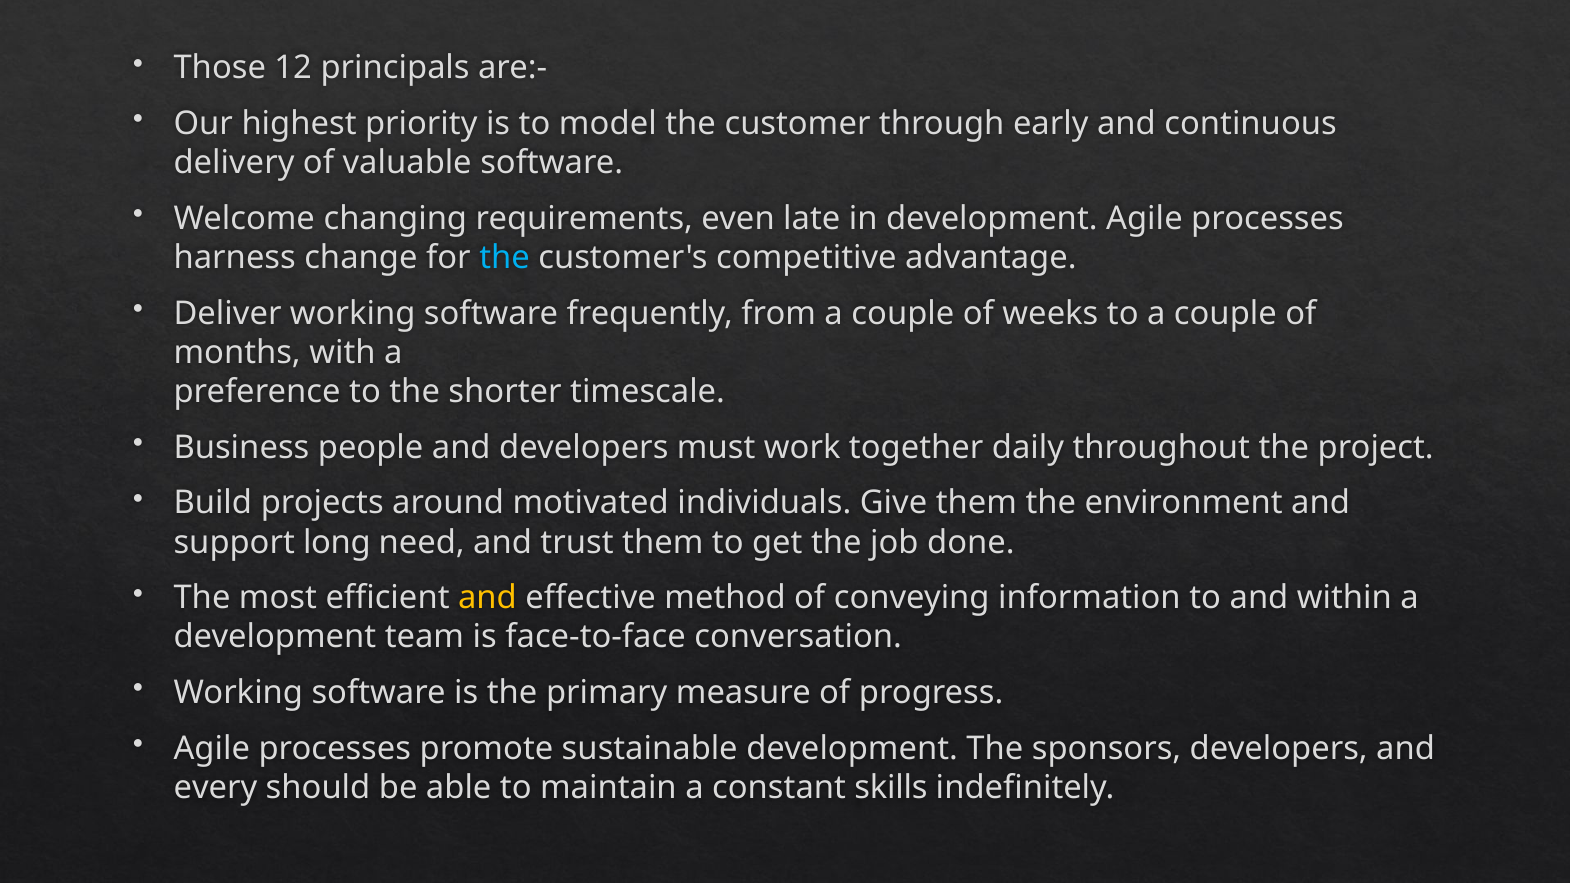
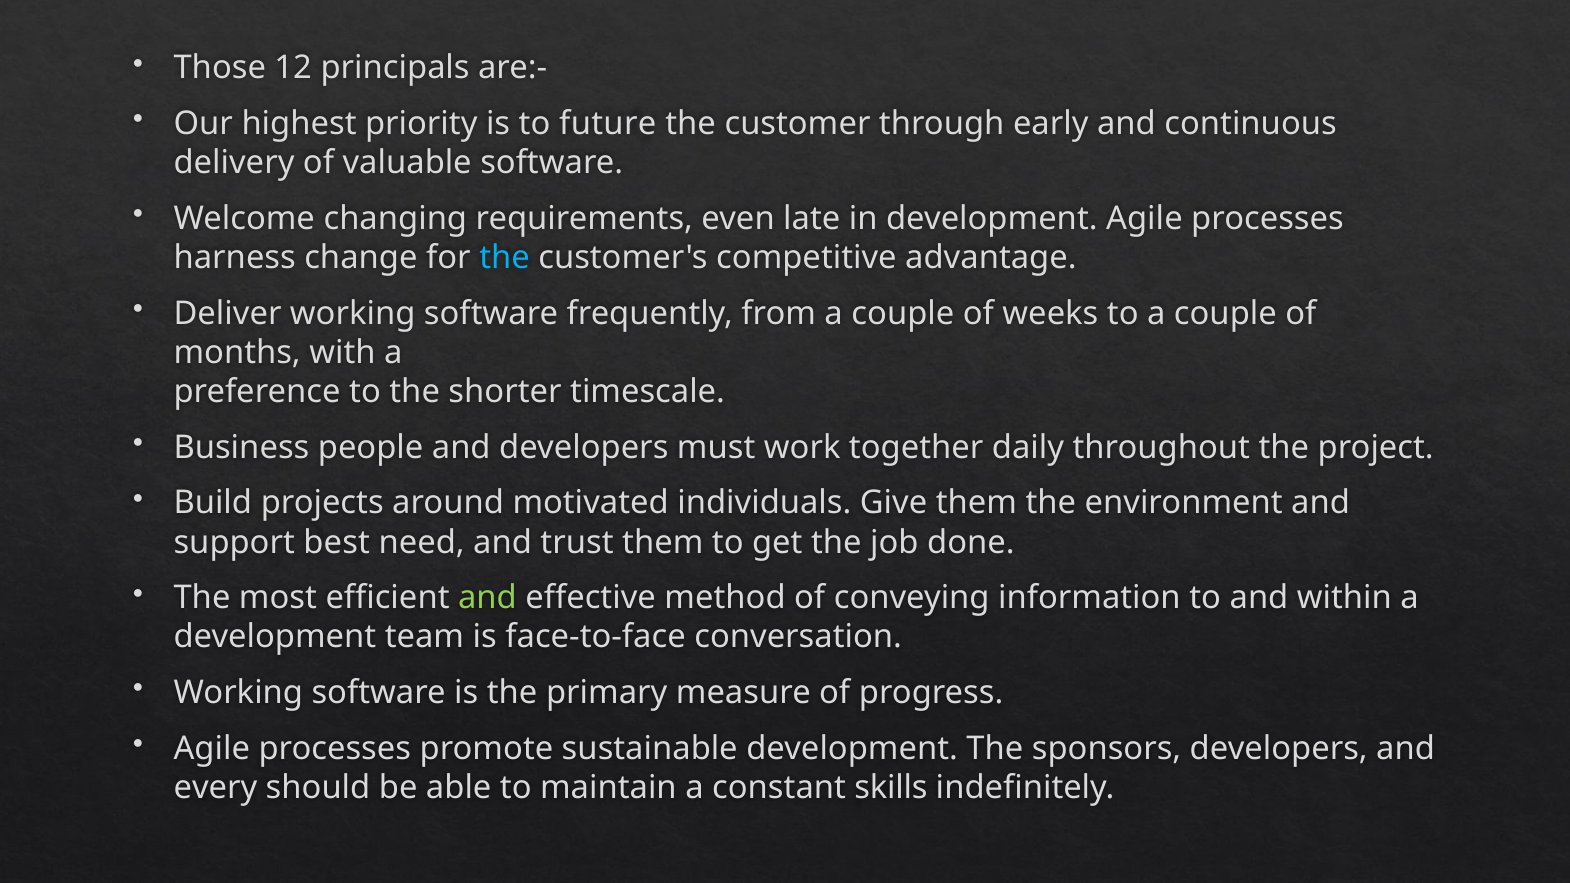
model: model -> future (608, 124)
long: long -> best (337, 542)
and colour: yellow -> light green (487, 598)
